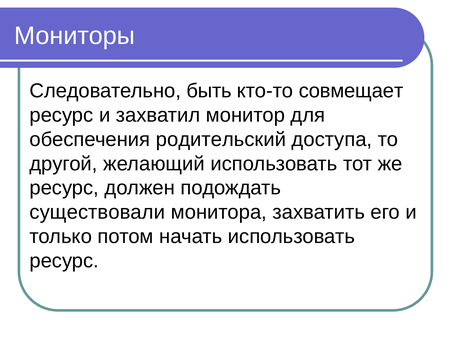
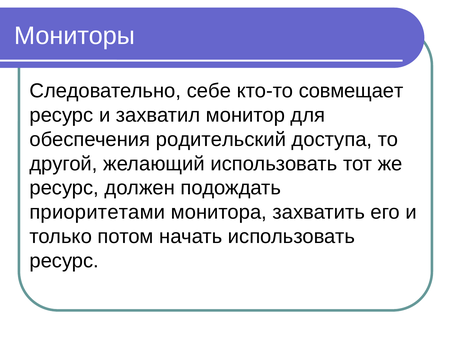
быть: быть -> себе (209, 91)
существовали: существовали -> приоритетами (97, 212)
